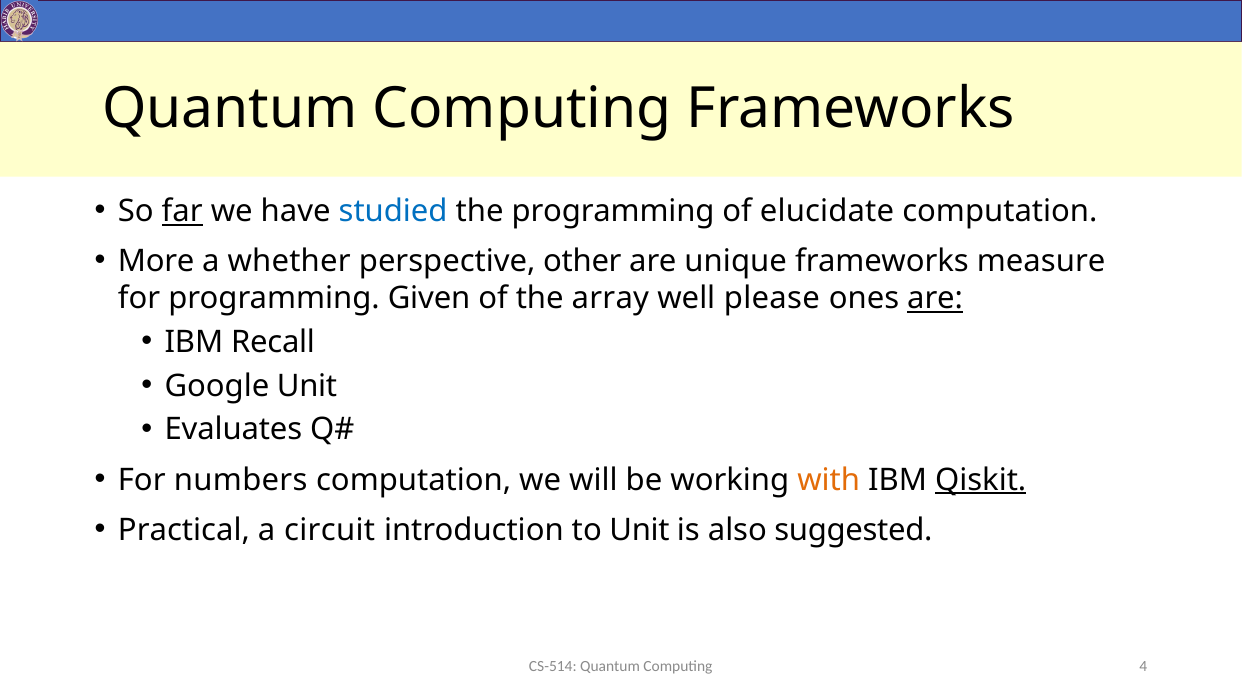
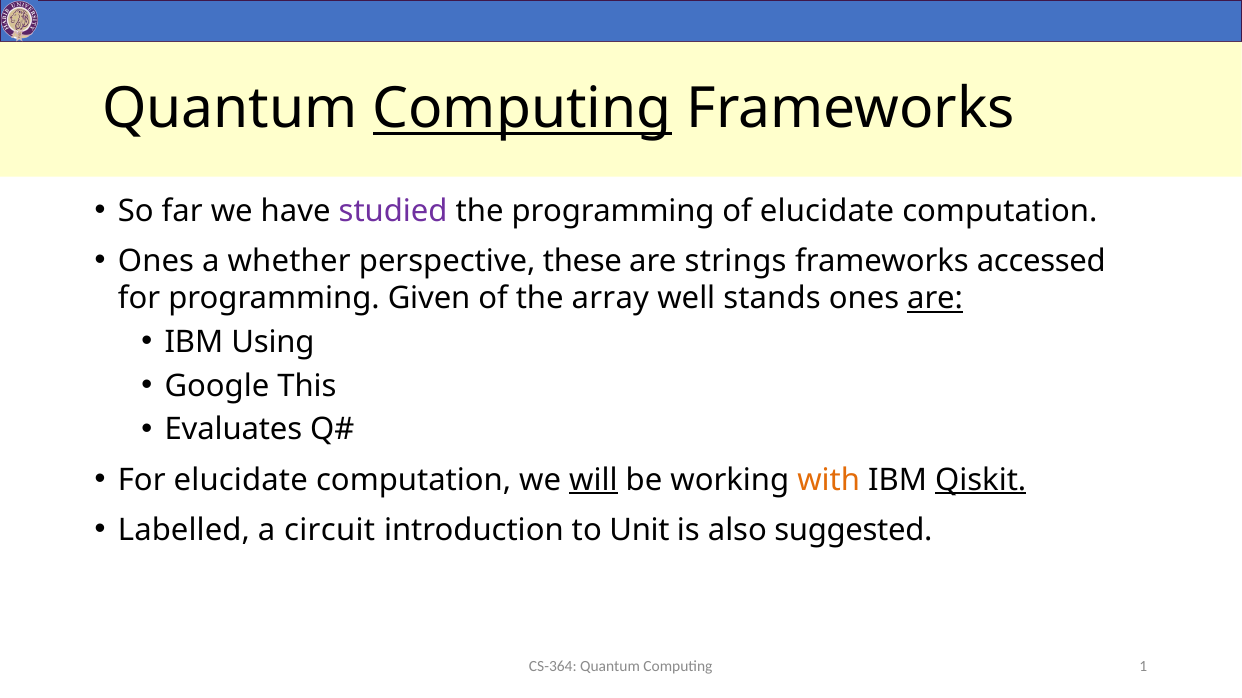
Computing underline: none -> present (522, 109)
far underline: present -> none (182, 211)
studied colour: blue -> purple (393, 211)
More: More -> Ones (156, 262)
other: other -> these (582, 262)
unique: unique -> strings (736, 262)
measure: measure -> accessed (1041, 262)
please: please -> stands (772, 299)
Recall: Recall -> Using (273, 343)
Google Unit: Unit -> This (307, 386)
For numbers: numbers -> elucidate (241, 480)
will underline: none -> present (593, 480)
Practical: Practical -> Labelled (184, 530)
CS-514: CS-514 -> CS-364 (553, 667)
4: 4 -> 1 (1143, 667)
